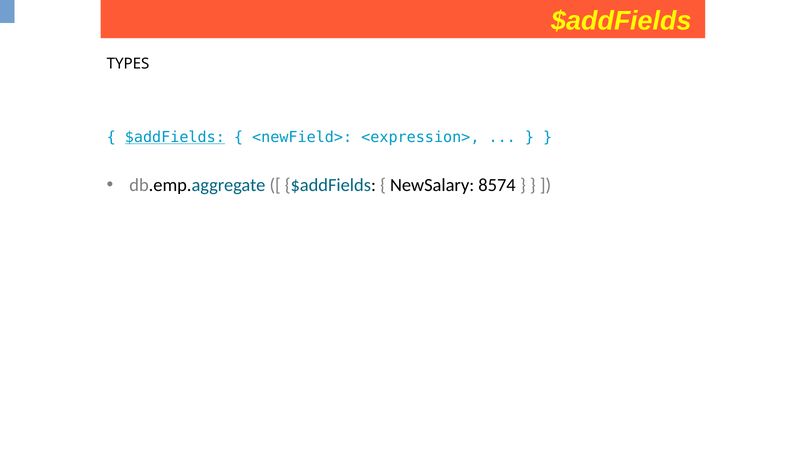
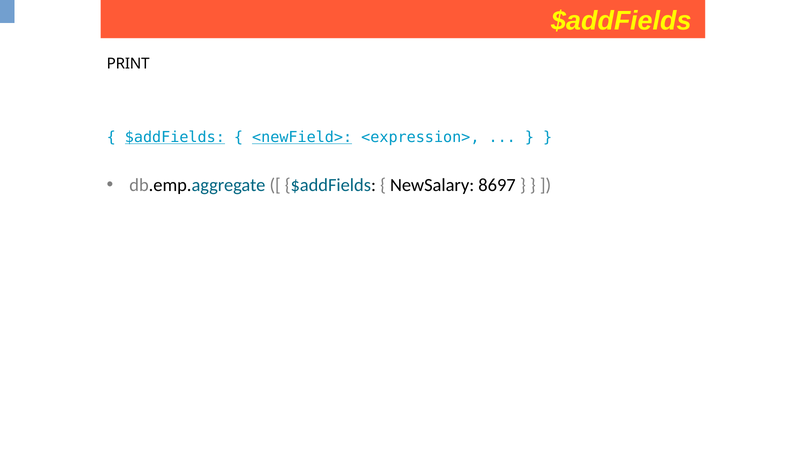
TYPES: TYPES -> PRINT (128, 63)
<newField> underline: none -> present (302, 137)
8574: 8574 -> 8697 (497, 185)
